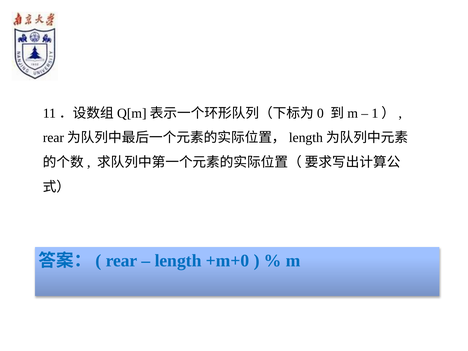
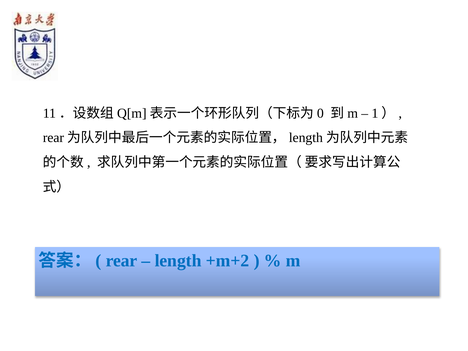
+m+0: +m+0 -> +m+2 (228, 261)
